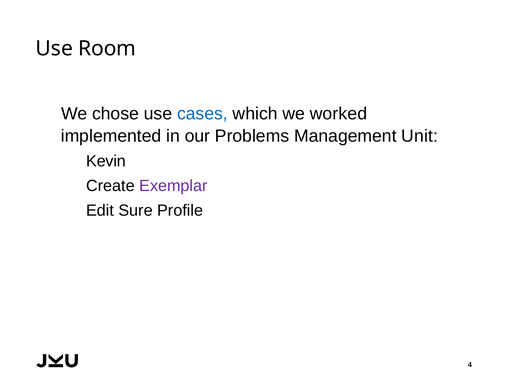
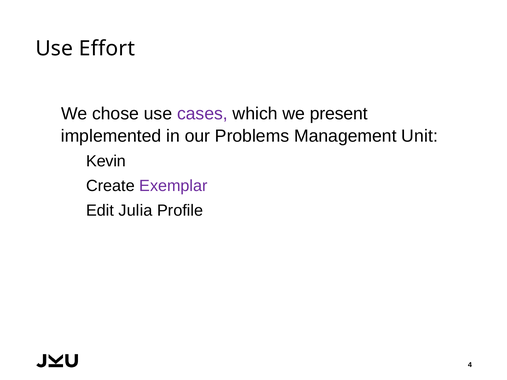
Room: Room -> Effort (107, 49)
cases colour: blue -> purple (202, 114)
worked: worked -> present (339, 114)
Sure: Sure -> Julia (136, 211)
